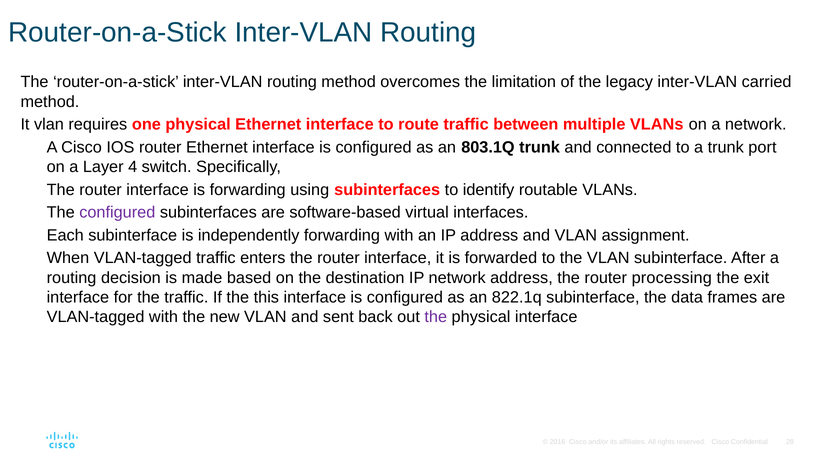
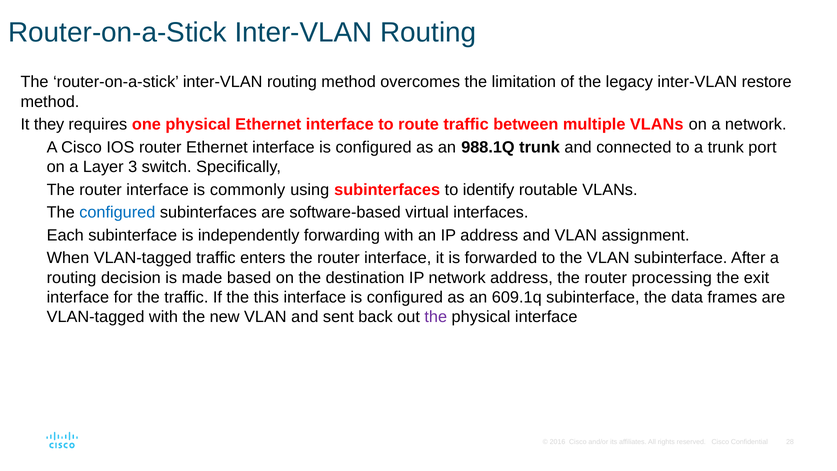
carried: carried -> restore (767, 82)
It vlan: vlan -> they (49, 124)
803.1Q: 803.1Q -> 988.1Q (488, 147)
4: 4 -> 3 (133, 167)
is forwarding: forwarding -> commonly (248, 190)
configured colour: purple -> blue (117, 212)
822.1q: 822.1q -> 609.1q (517, 297)
